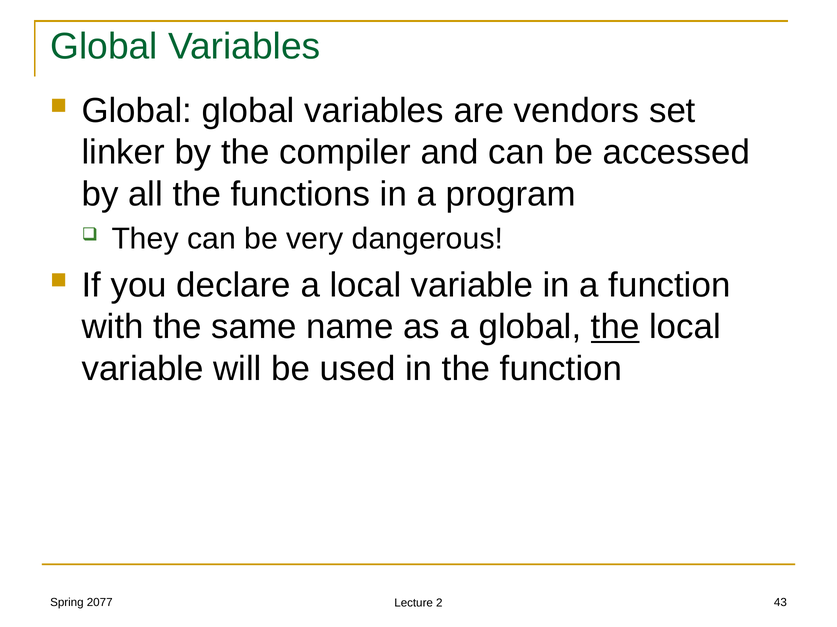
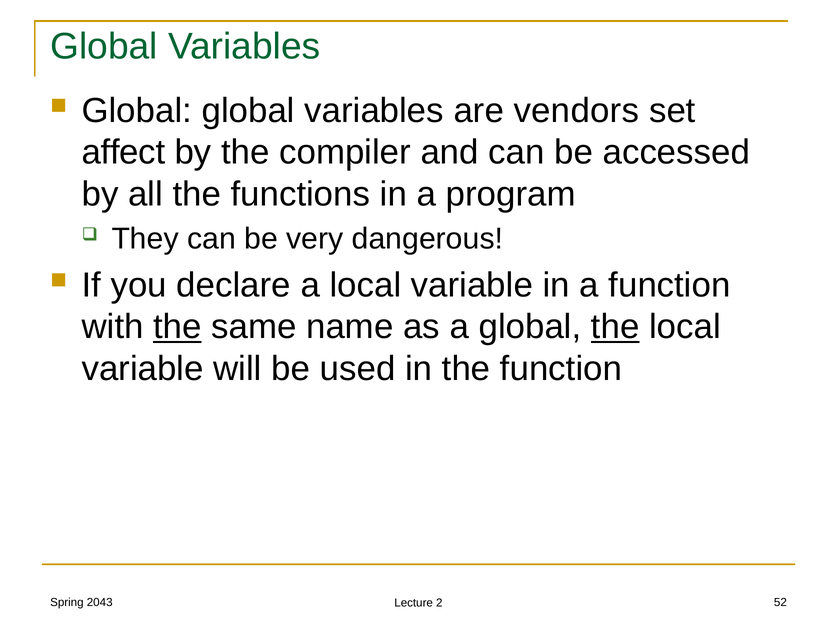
linker: linker -> affect (123, 153)
the underline: none -> present (177, 327)
2077: 2077 -> 2043 (100, 603)
43: 43 -> 52 (780, 603)
